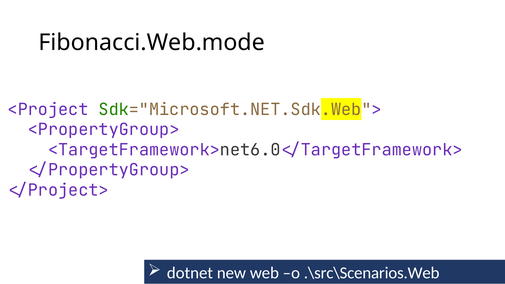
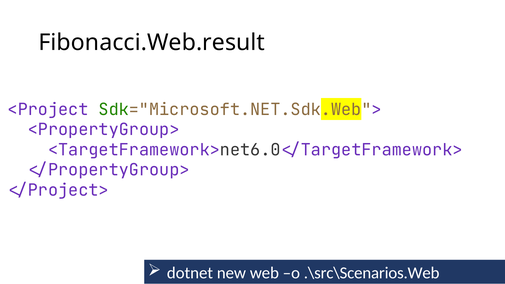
Fibonacci.Web.mode: Fibonacci.Web.mode -> Fibonacci.Web.result (152, 42)
